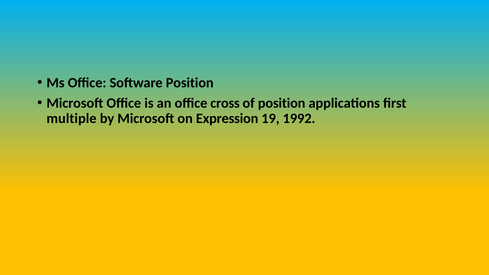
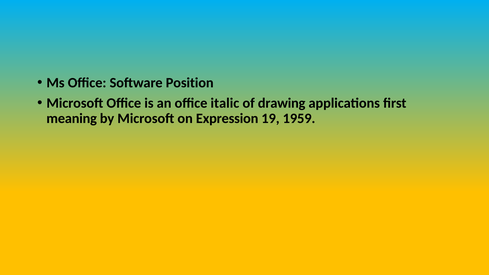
cross: cross -> italic (225, 103)
of position: position -> drawing (282, 103)
multiple: multiple -> meaning (72, 119)
1992: 1992 -> 1959 (299, 119)
